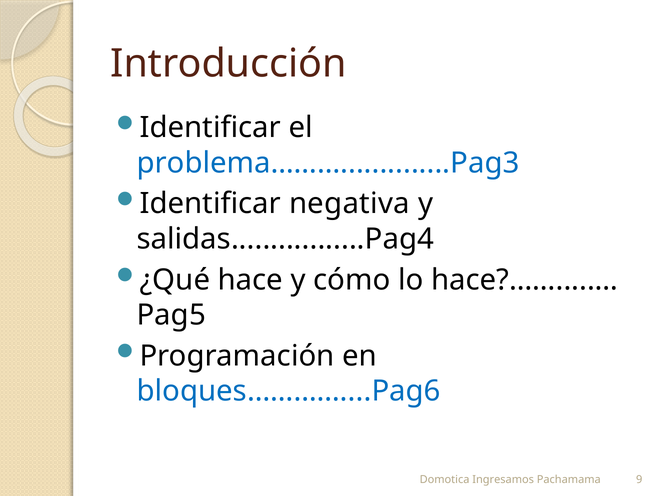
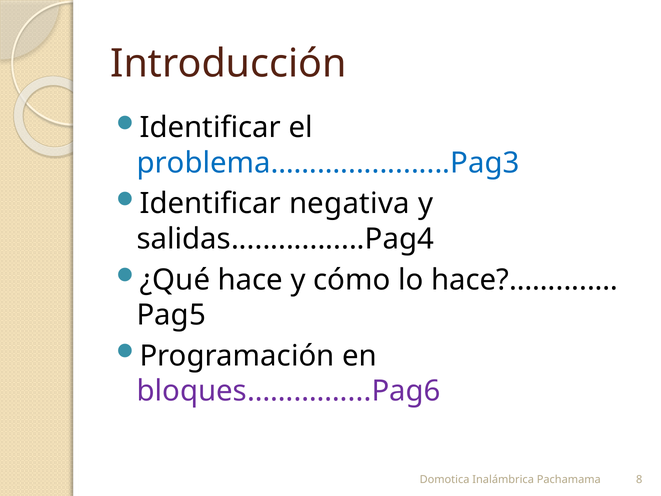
bloques…………....Pag6 colour: blue -> purple (289, 391)
Ingresamos: Ingresamos -> Inalámbrica (503, 479)
9: 9 -> 8 (639, 479)
